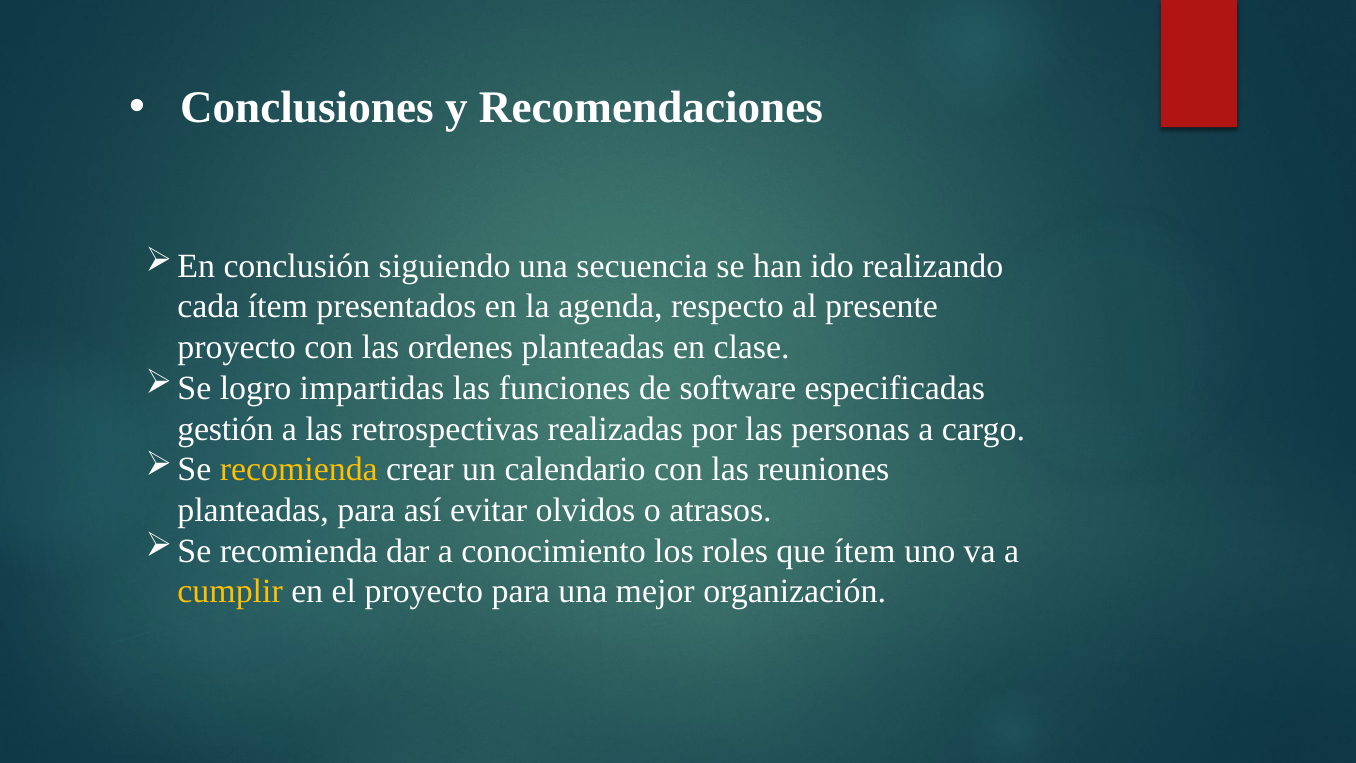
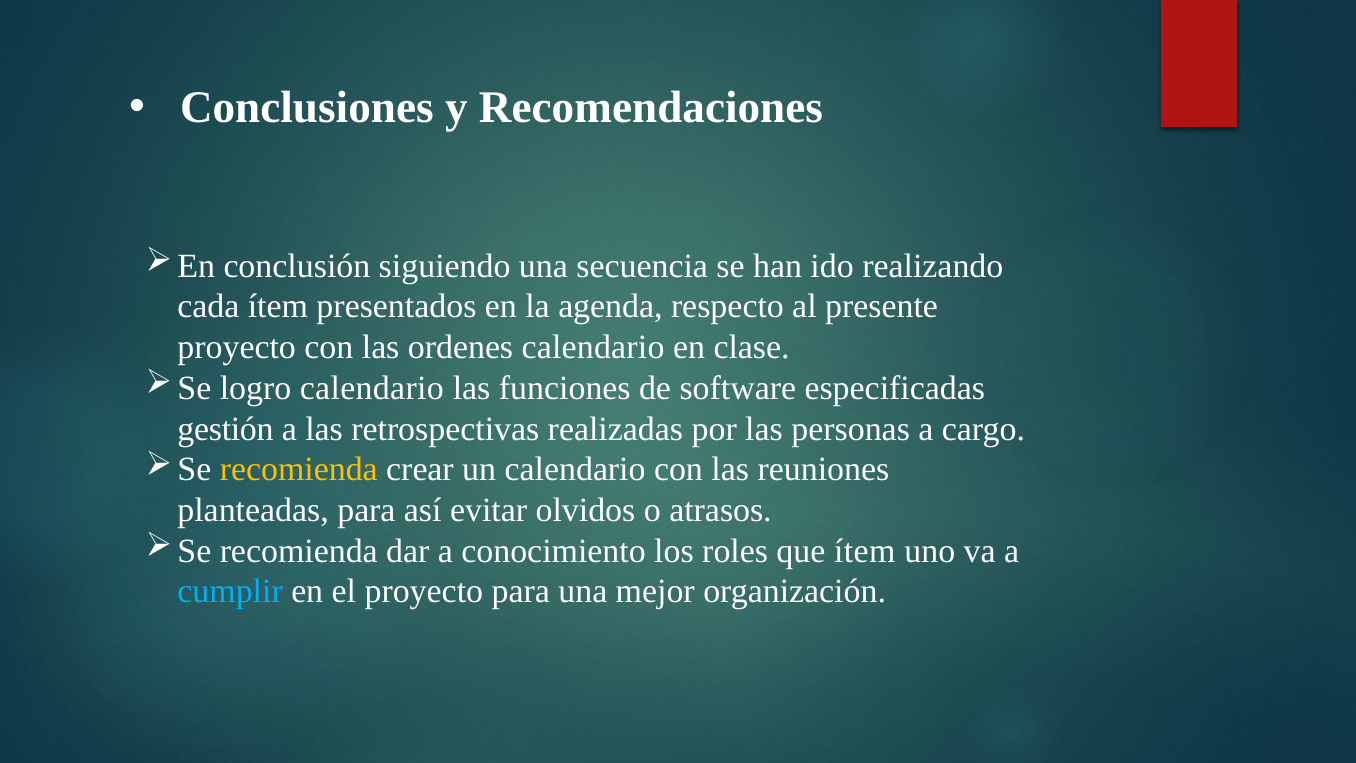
ordenes planteadas: planteadas -> calendario (593, 347)
logro impartidas: impartidas -> calendario (372, 388)
cumplir colour: yellow -> light blue (230, 591)
